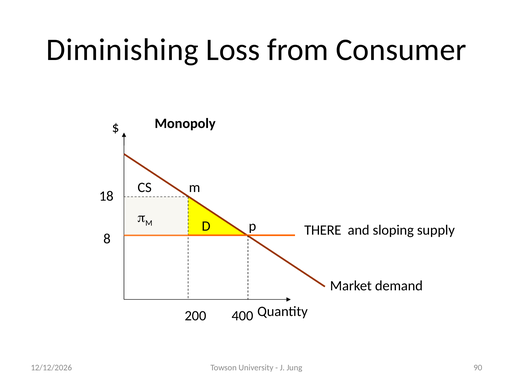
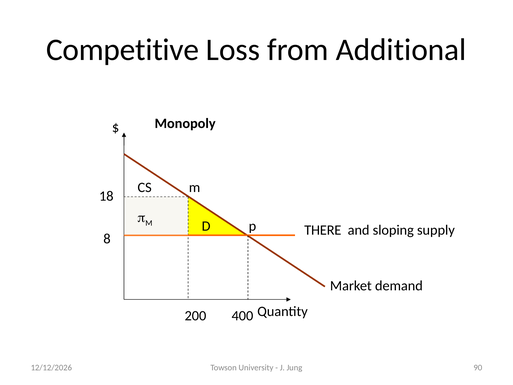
Diminishing: Diminishing -> Competitive (123, 50)
Consumer: Consumer -> Additional (401, 50)
